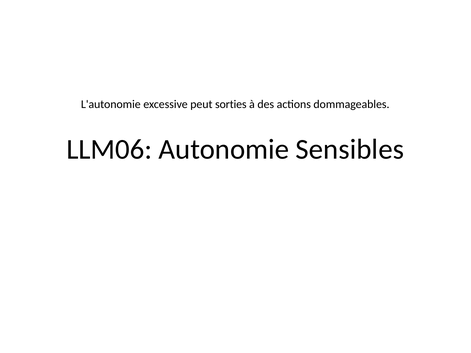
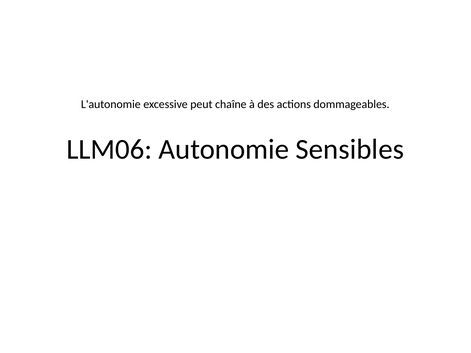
sorties: sorties -> chaîne (231, 104)
